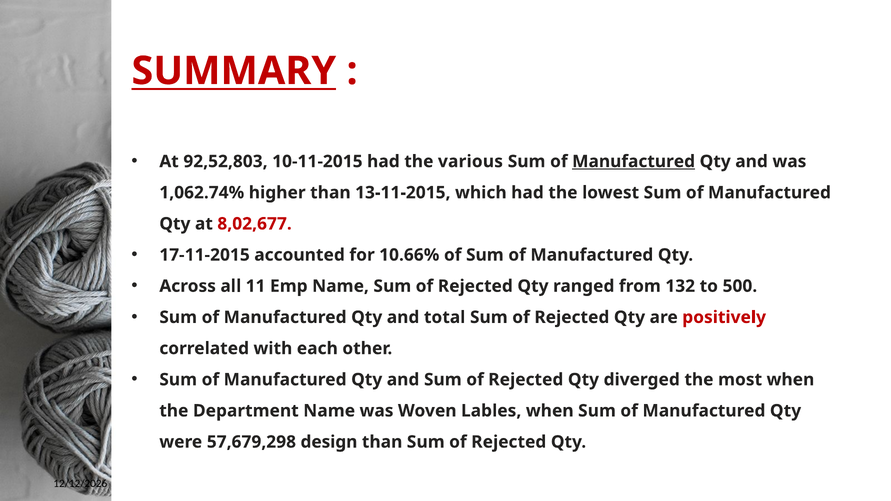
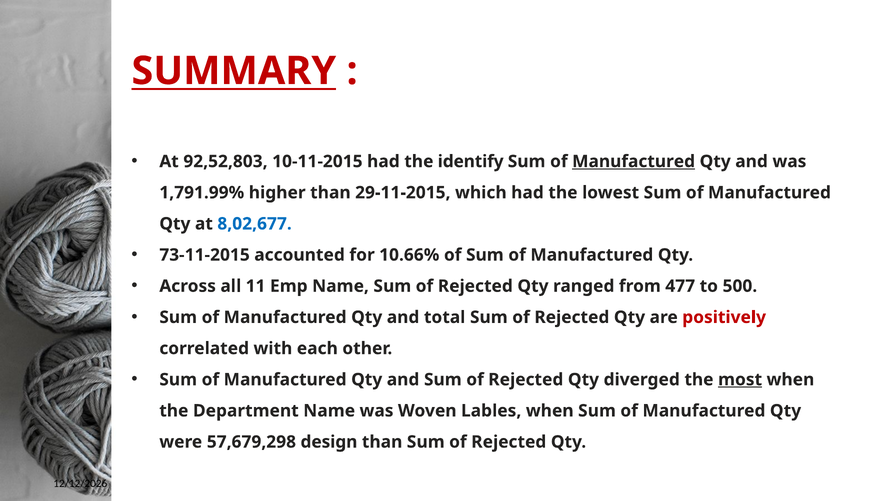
various: various -> identify (471, 162)
1,062.74%: 1,062.74% -> 1,791.99% (202, 193)
13-11-2015: 13-11-2015 -> 29-11-2015 (403, 193)
8,02,677 colour: red -> blue (255, 224)
17-11-2015: 17-11-2015 -> 73-11-2015 (205, 255)
132: 132 -> 477 (680, 286)
most underline: none -> present (740, 380)
